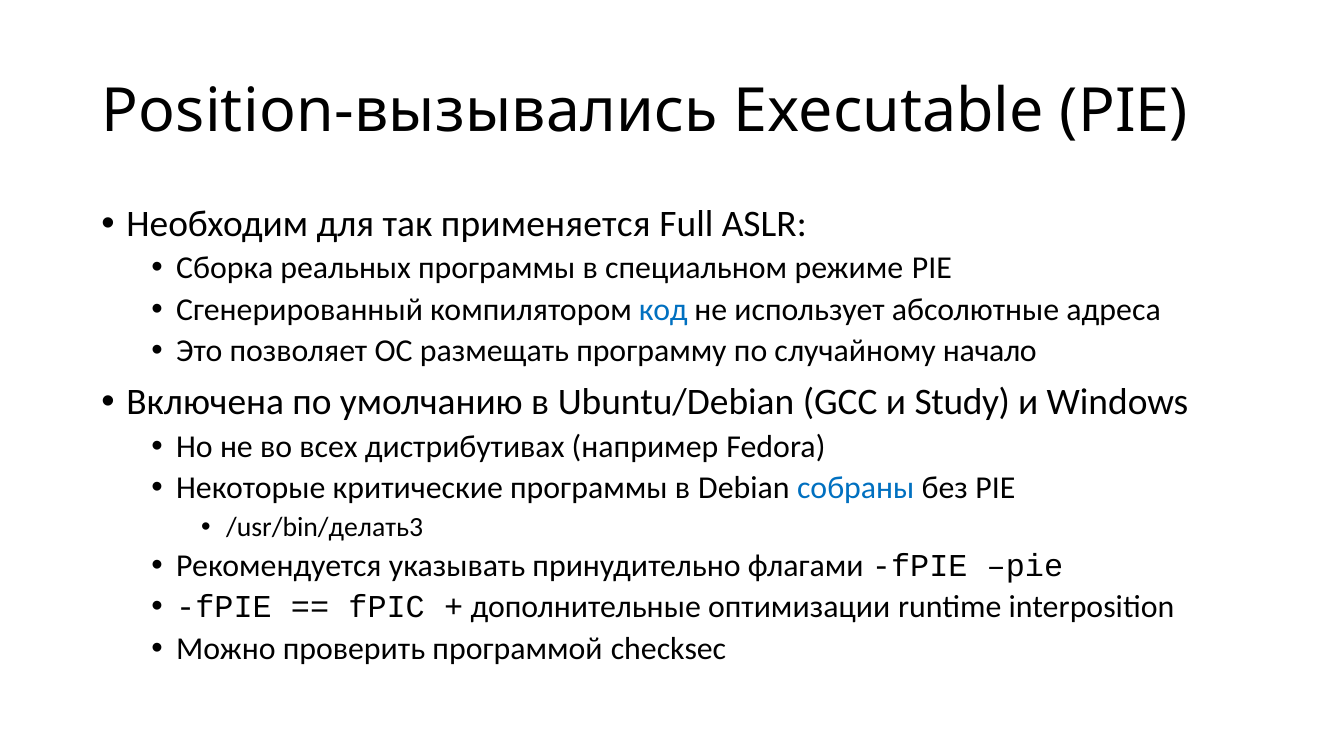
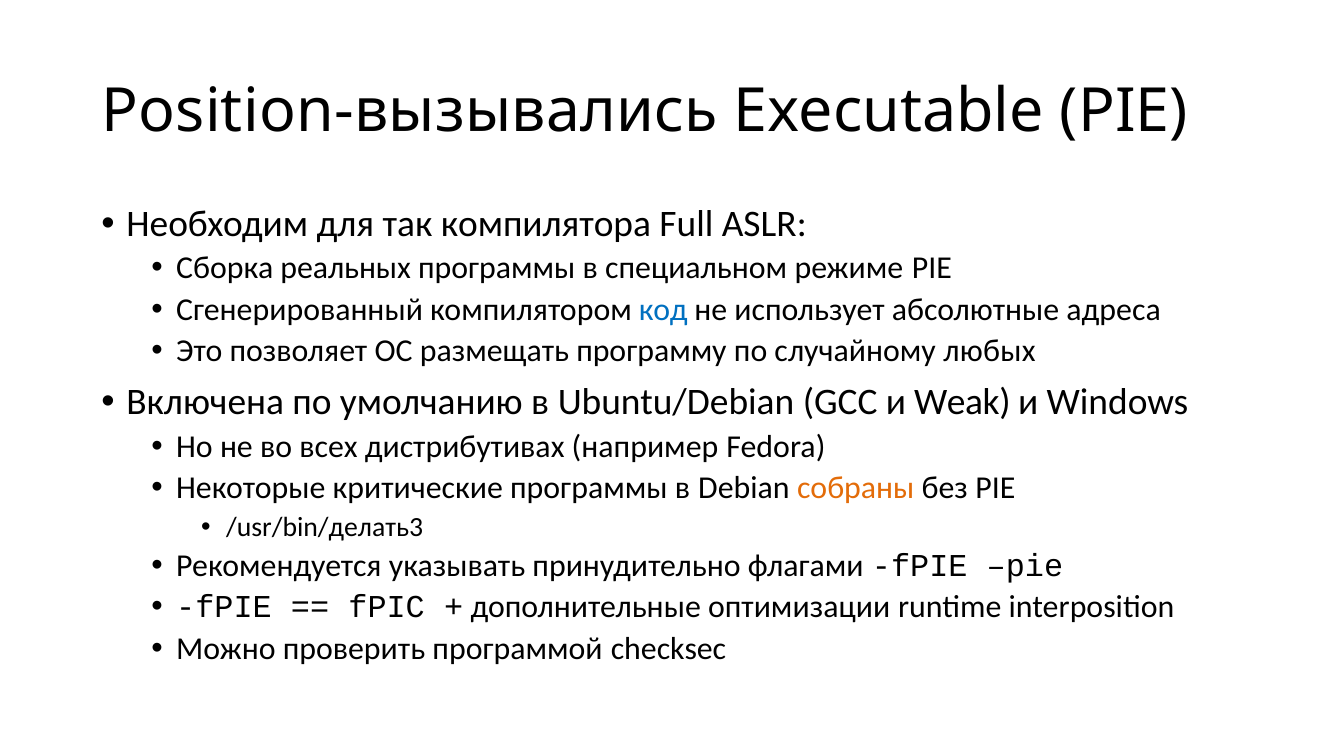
применяется: применяется -> компилятора (546, 224)
начало: начало -> любых (990, 351)
Study: Study -> Weak (962, 402)
собраны colour: blue -> orange (856, 488)
